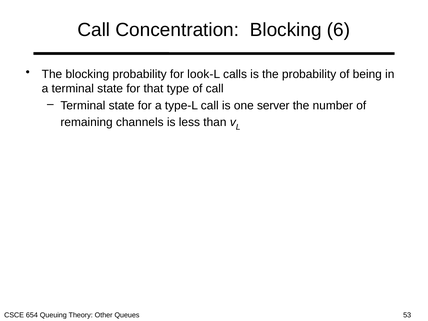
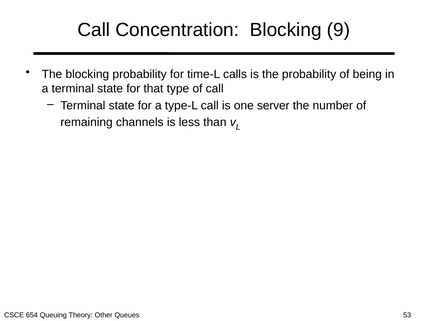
6: 6 -> 9 (339, 30)
look-L: look-L -> time-L (204, 74)
